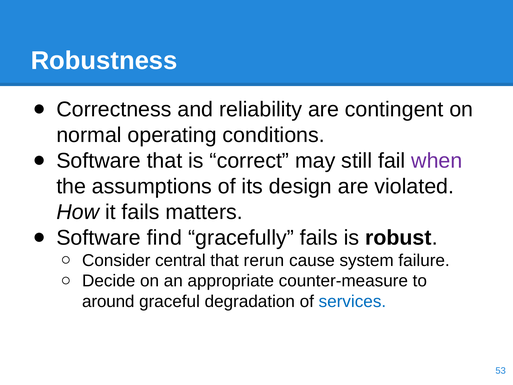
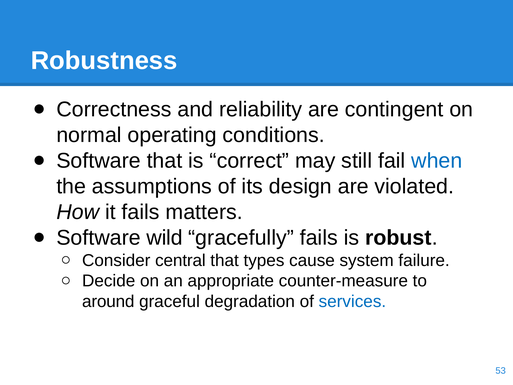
when colour: purple -> blue (437, 161)
find: find -> wild (165, 237)
rerun: rerun -> types (264, 260)
